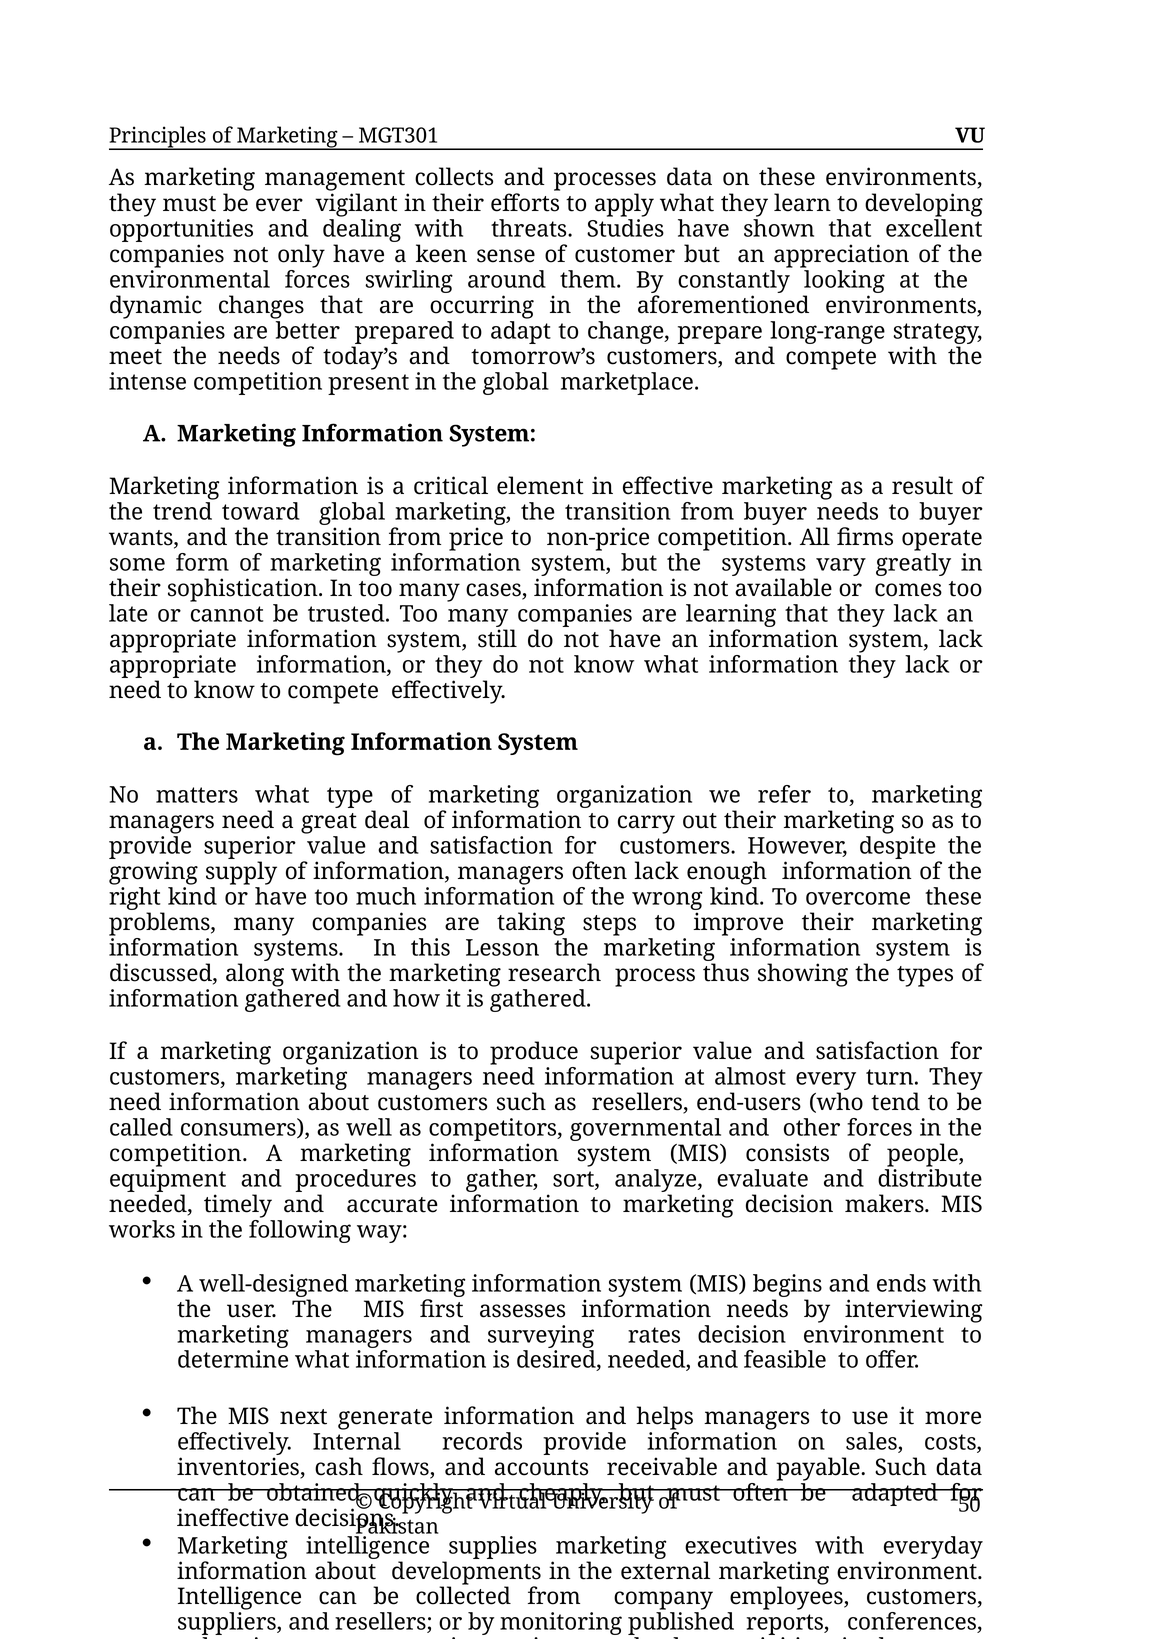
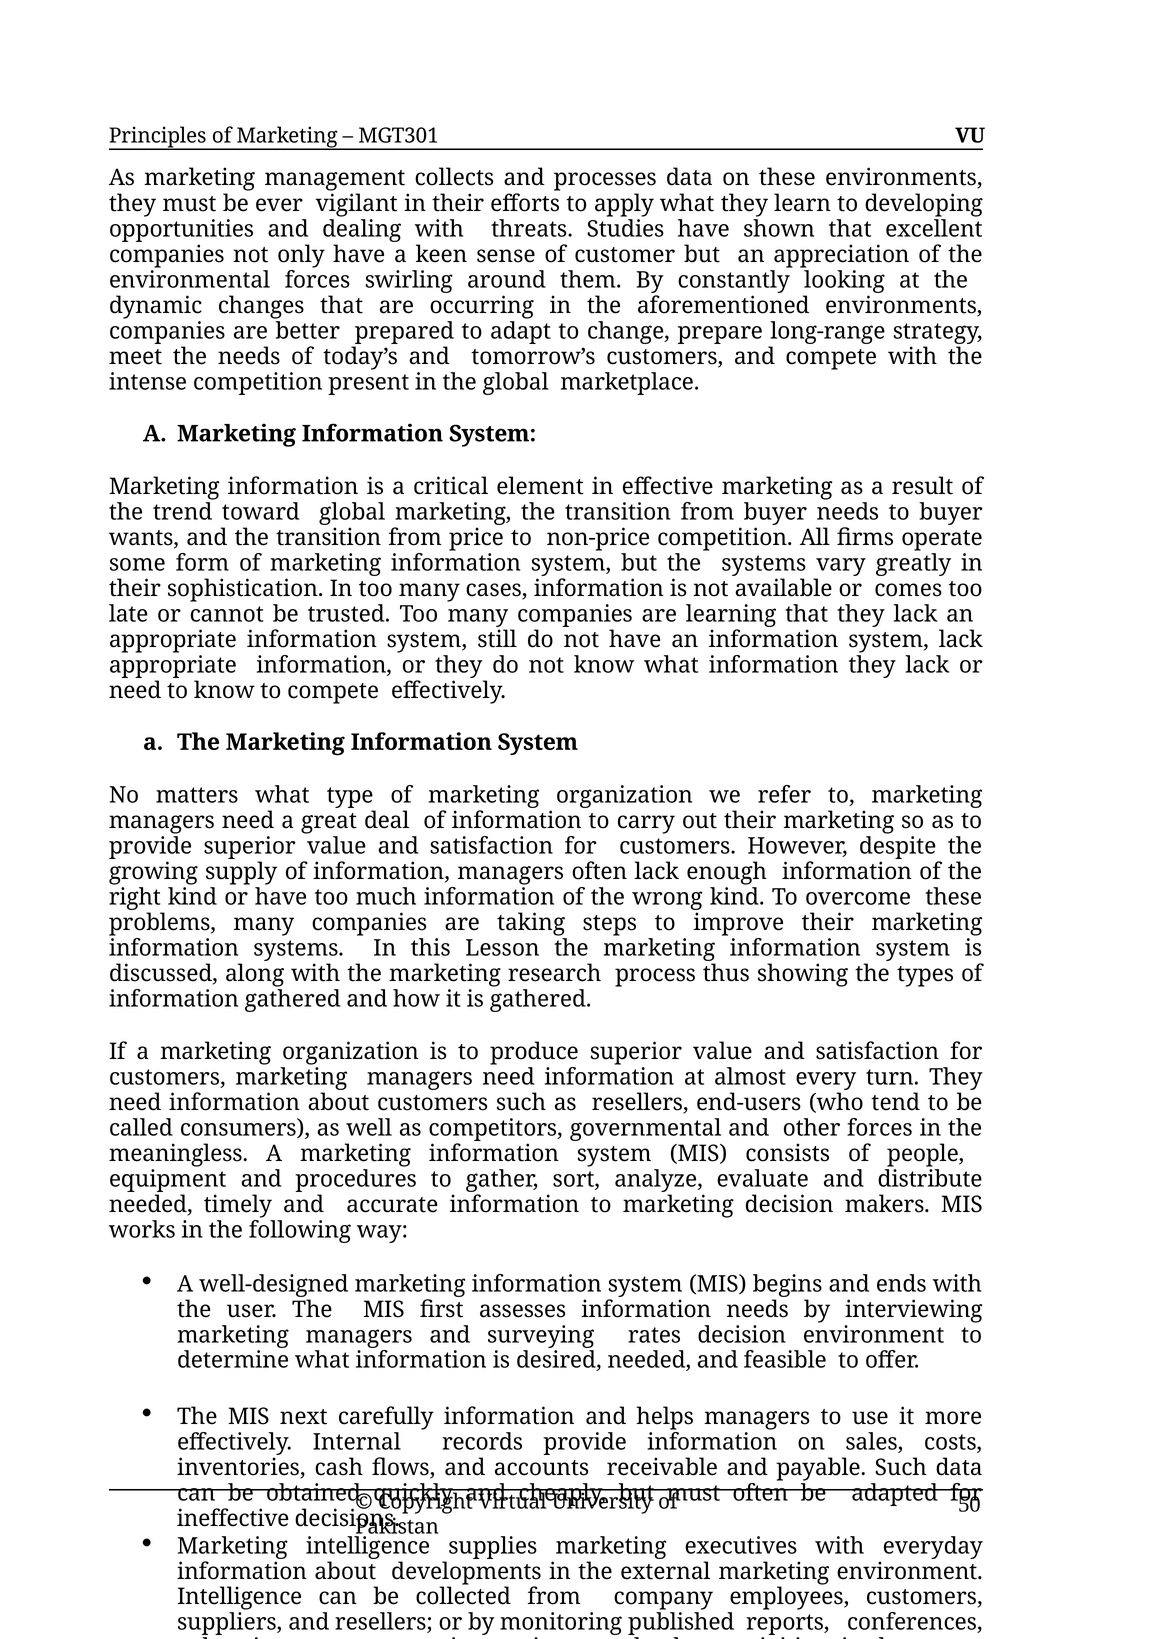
competition: competition -> meaningless (179, 1154)
generate: generate -> carefully (386, 1417)
